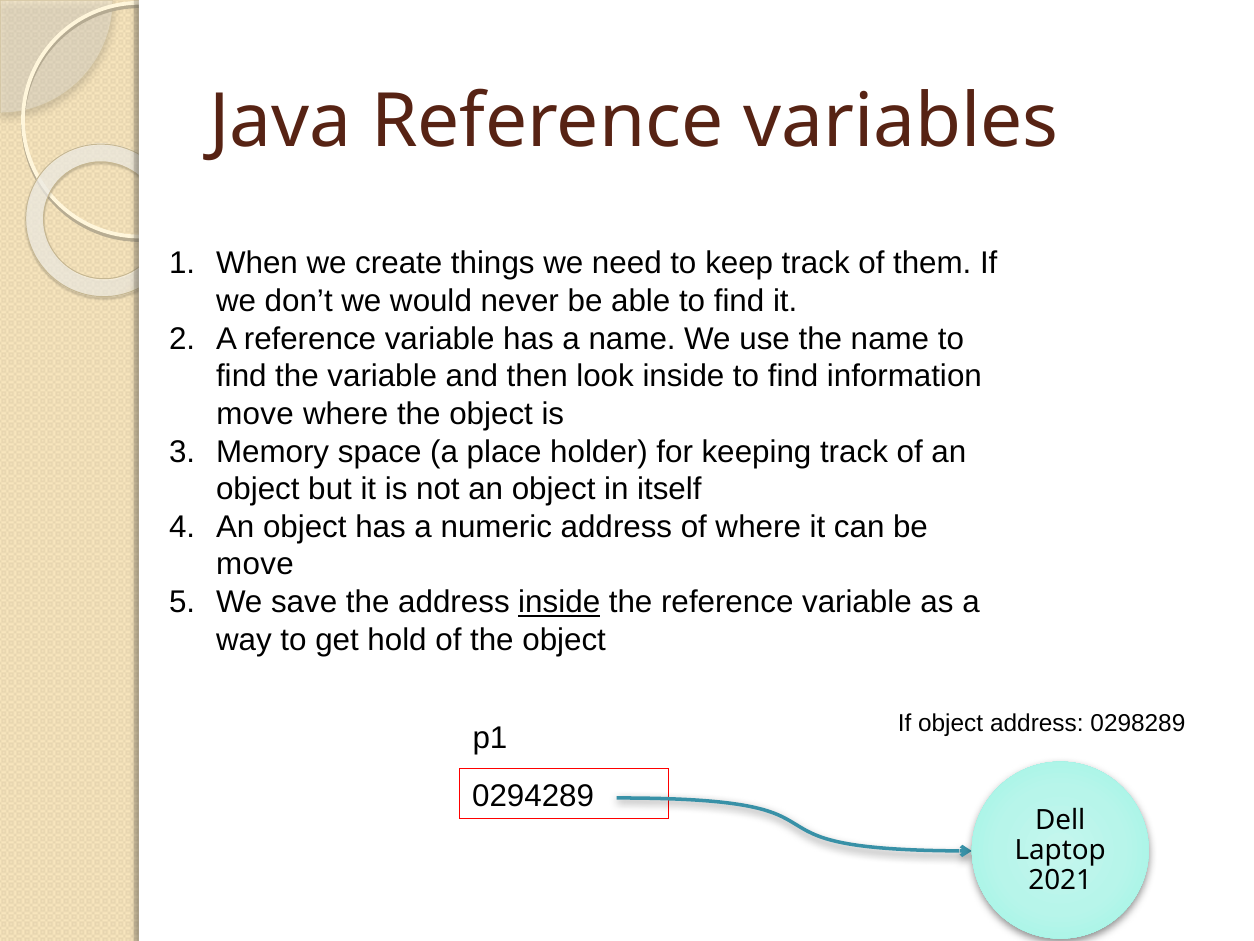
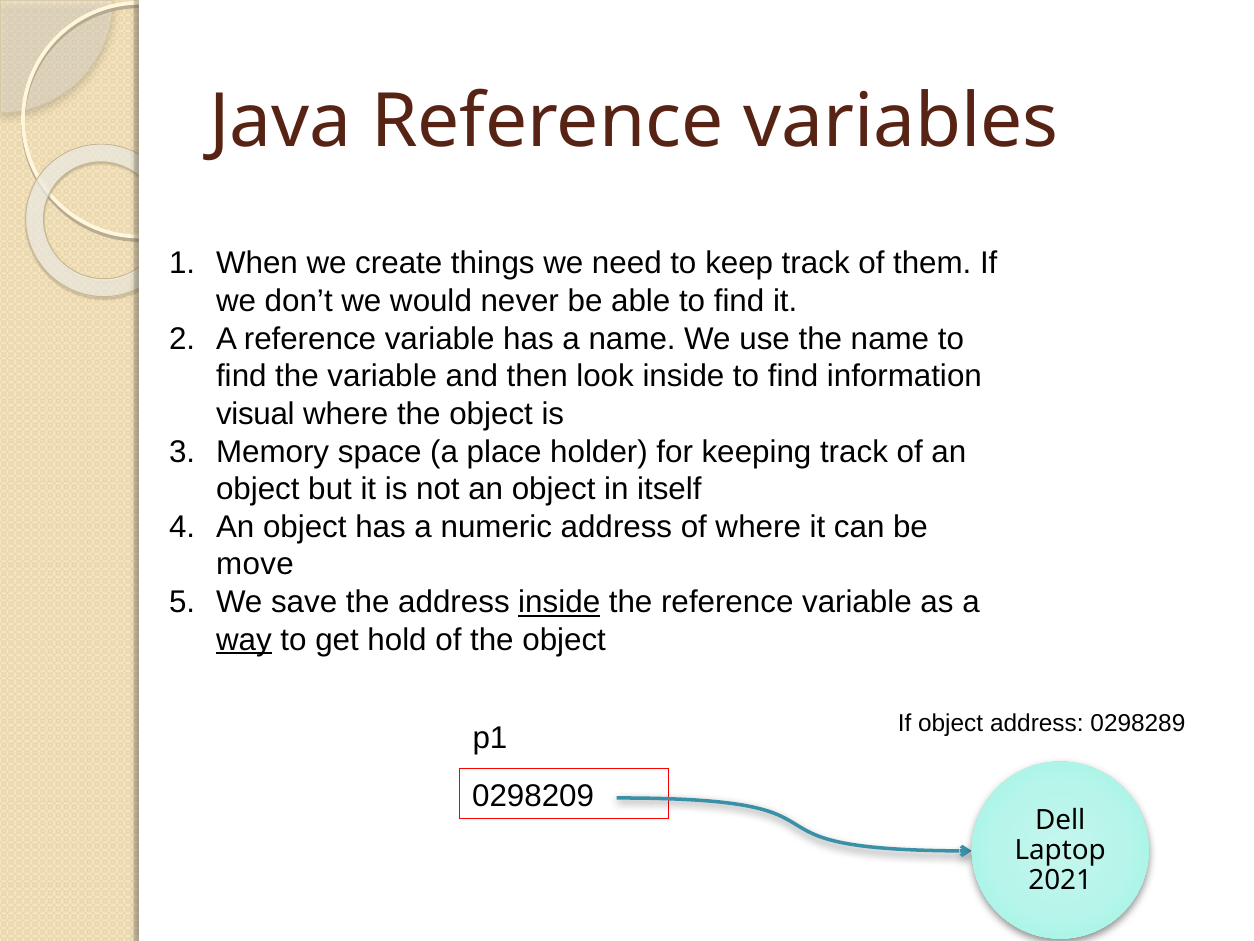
move: move -> visual (255, 414)
way underline: none -> present (244, 640)
0294289: 0294289 -> 0298209 (533, 796)
